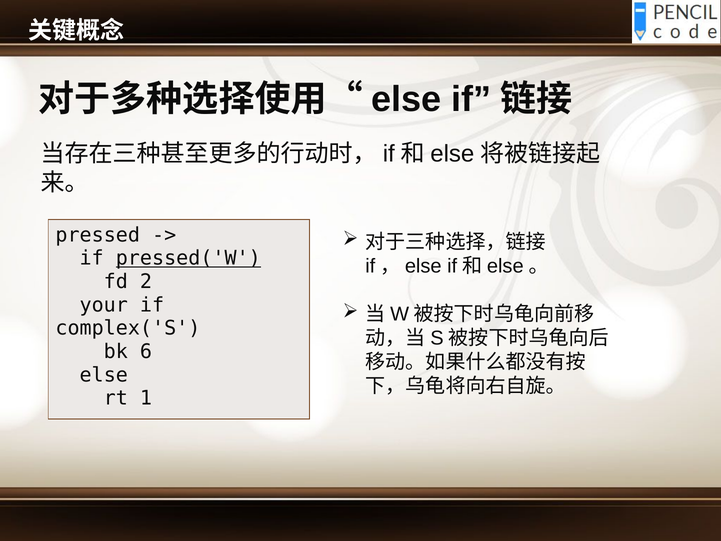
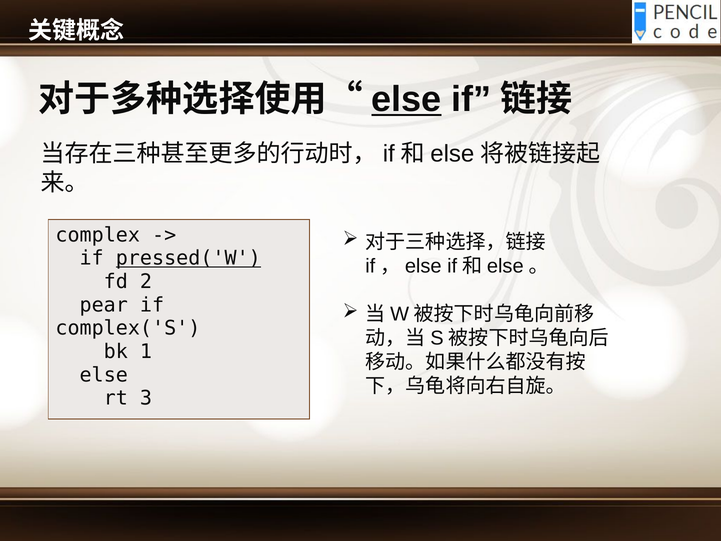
else underline: none -> present (406, 99)
pressed: pressed -> complex (98, 235)
your: your -> pear (104, 305)
6: 6 -> 1 (146, 351)
1: 1 -> 3 (146, 398)
